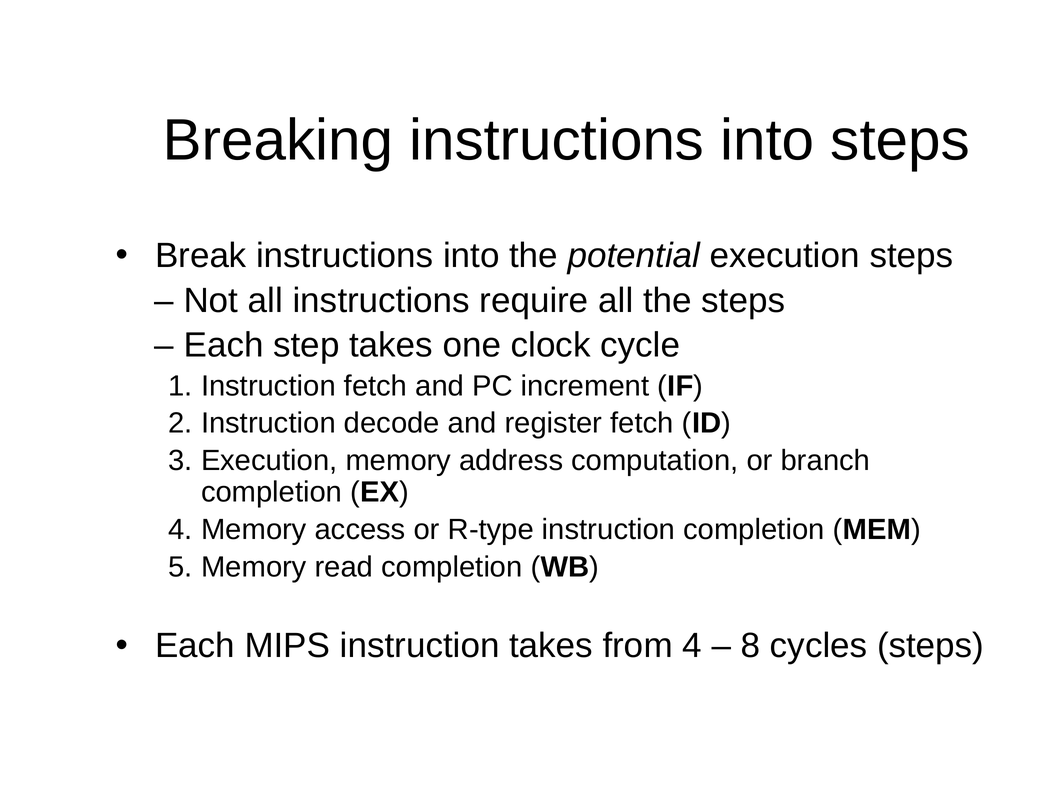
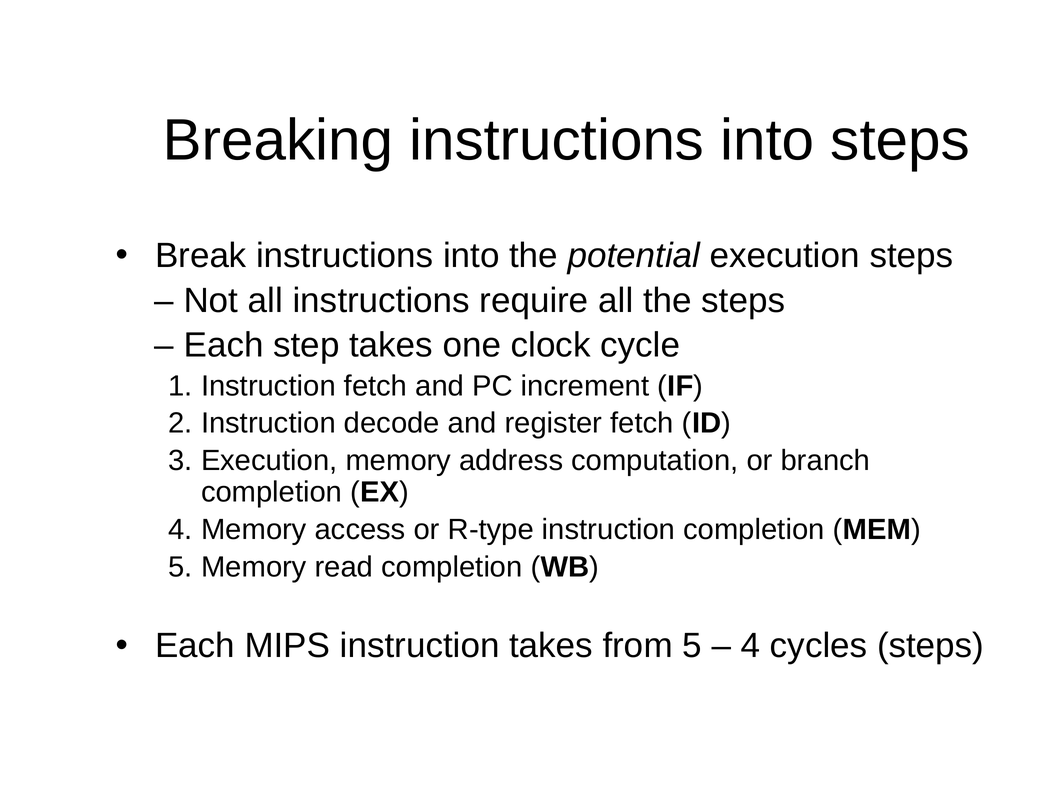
from 4: 4 -> 5 (692, 646)
8: 8 -> 4 (751, 646)
